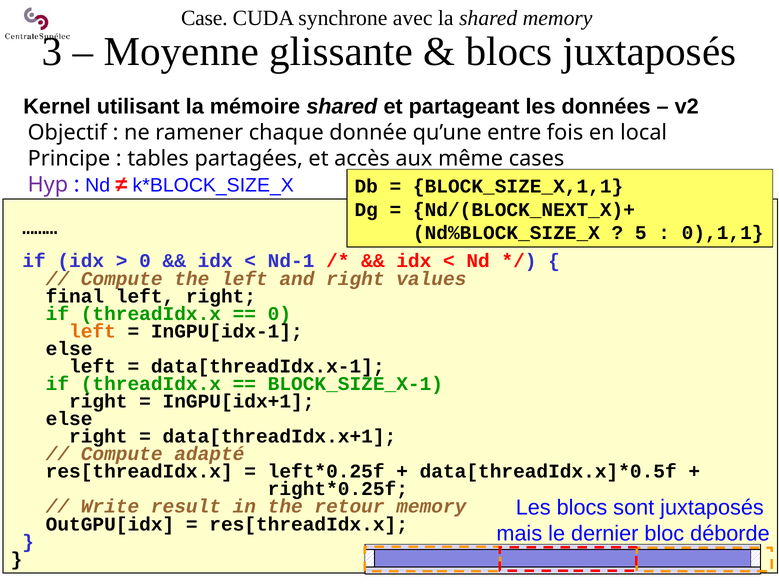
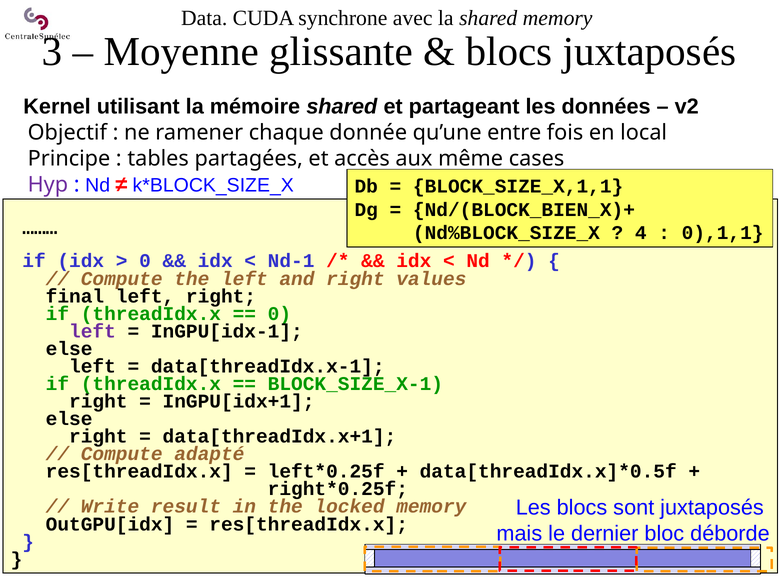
Case: Case -> Data (204, 18)
Nd/(BLOCK_NEXT_X)+: Nd/(BLOCK_NEXT_X)+ -> Nd/(BLOCK_BIEN_X)+ (524, 210)
5: 5 -> 4 (641, 233)
left colour: orange -> purple (92, 331)
retour: retour -> locked (350, 507)
